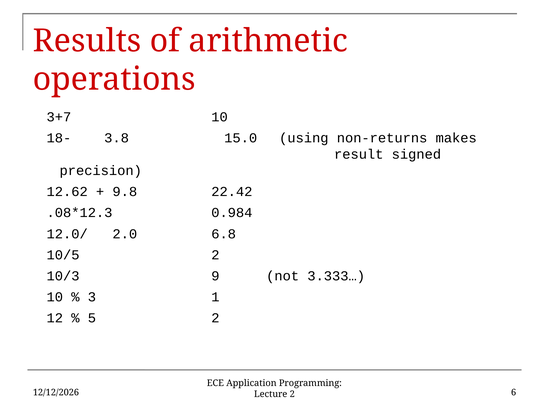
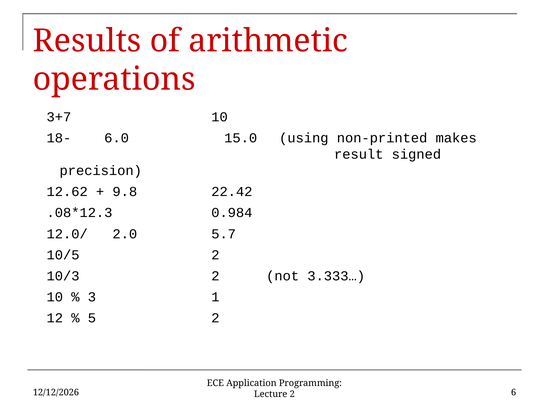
3.8: 3.8 -> 6.0 (117, 138)
non-returns: non-returns -> non-printed (382, 138)
6.8: 6.8 -> 5.7 (224, 234)
10/3 9: 9 -> 2 (215, 276)
